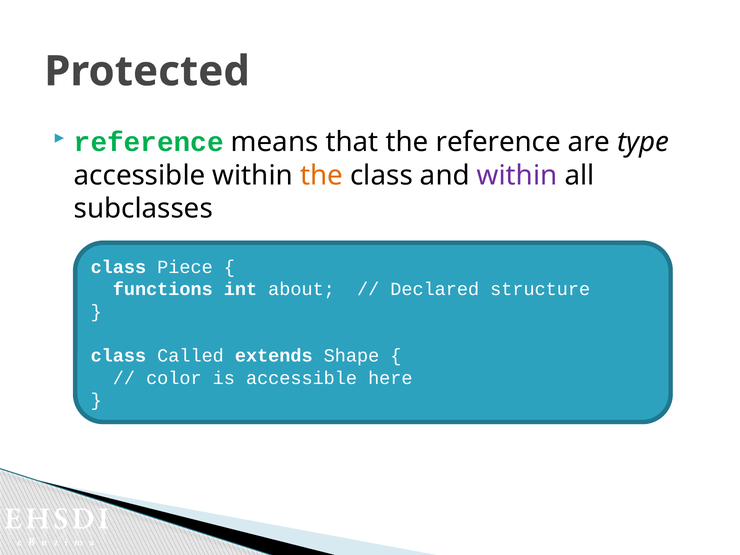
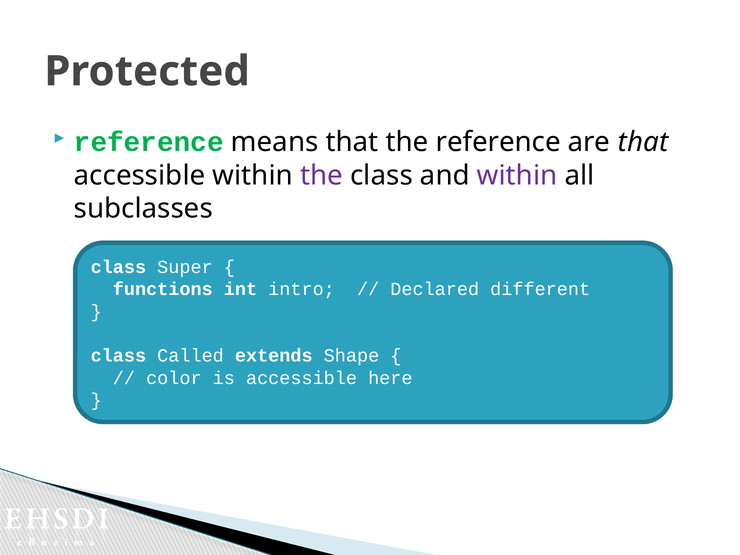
are type: type -> that (643, 142)
the colour: orange -> purple (322, 175)
Piece: Piece -> Super (185, 267)
about: about -> intro (302, 289)
structure: structure -> different (540, 289)
